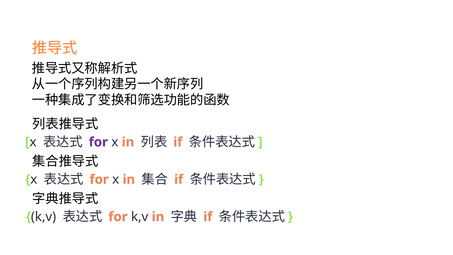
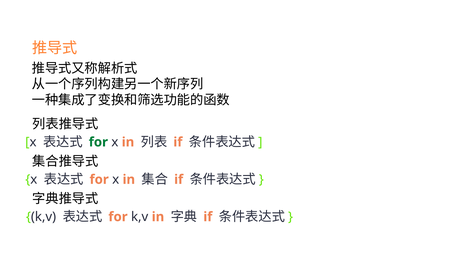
for colour: purple -> green (98, 142)
